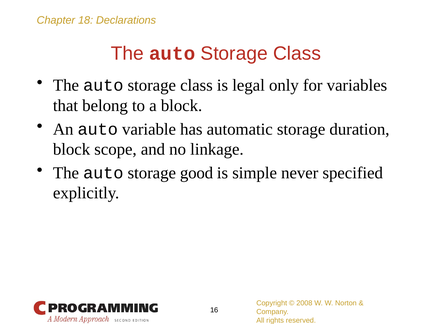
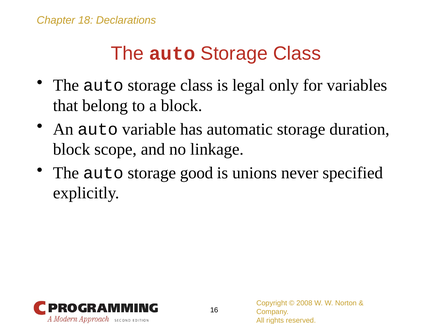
simple: simple -> unions (255, 173)
